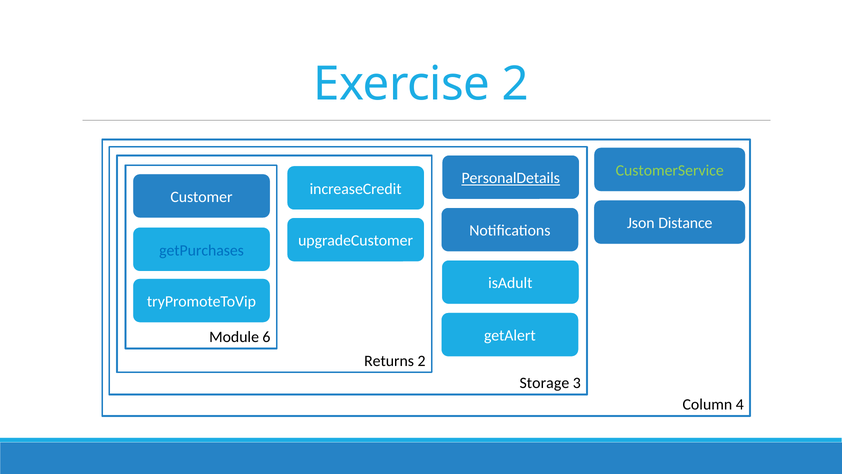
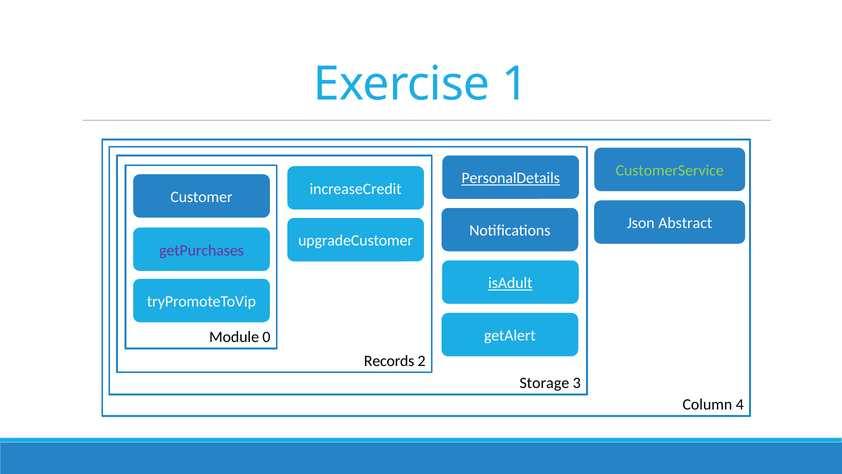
Exercise 2: 2 -> 1 (515, 84)
Distance: Distance -> Abstract (685, 223)
getPurchases colour: blue -> purple (202, 250)
isAdult underline: none -> present (510, 283)
6: 6 -> 0 (266, 337)
Returns: Returns -> Records (389, 361)
